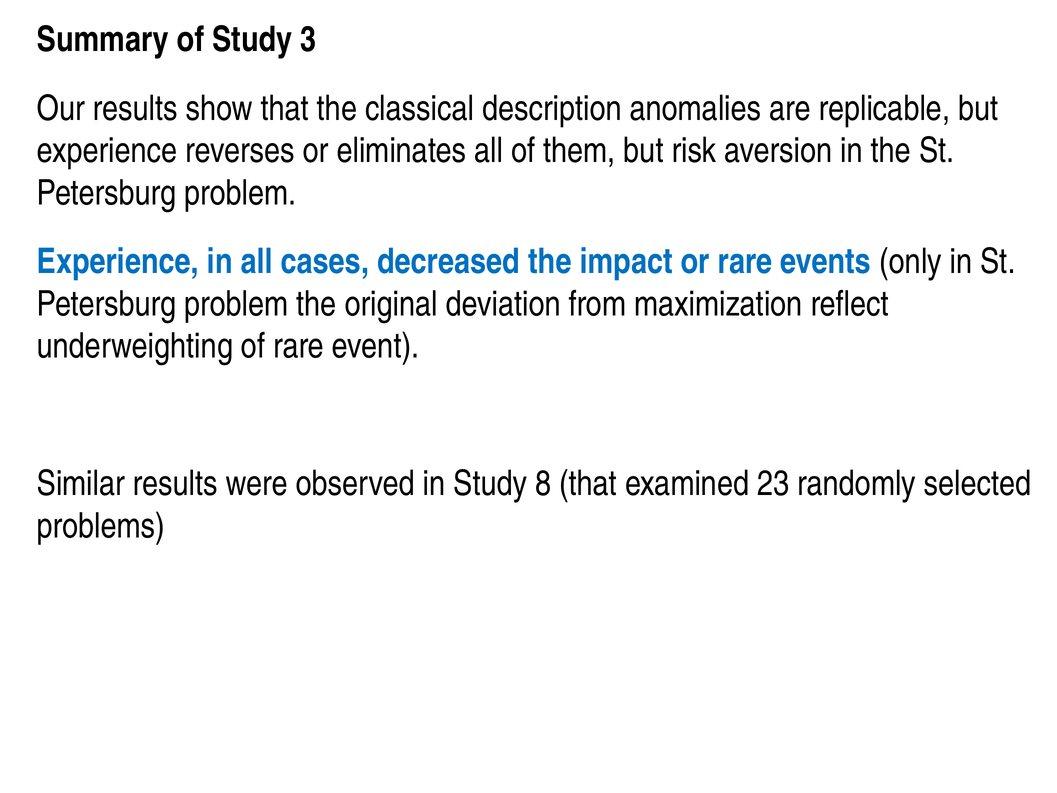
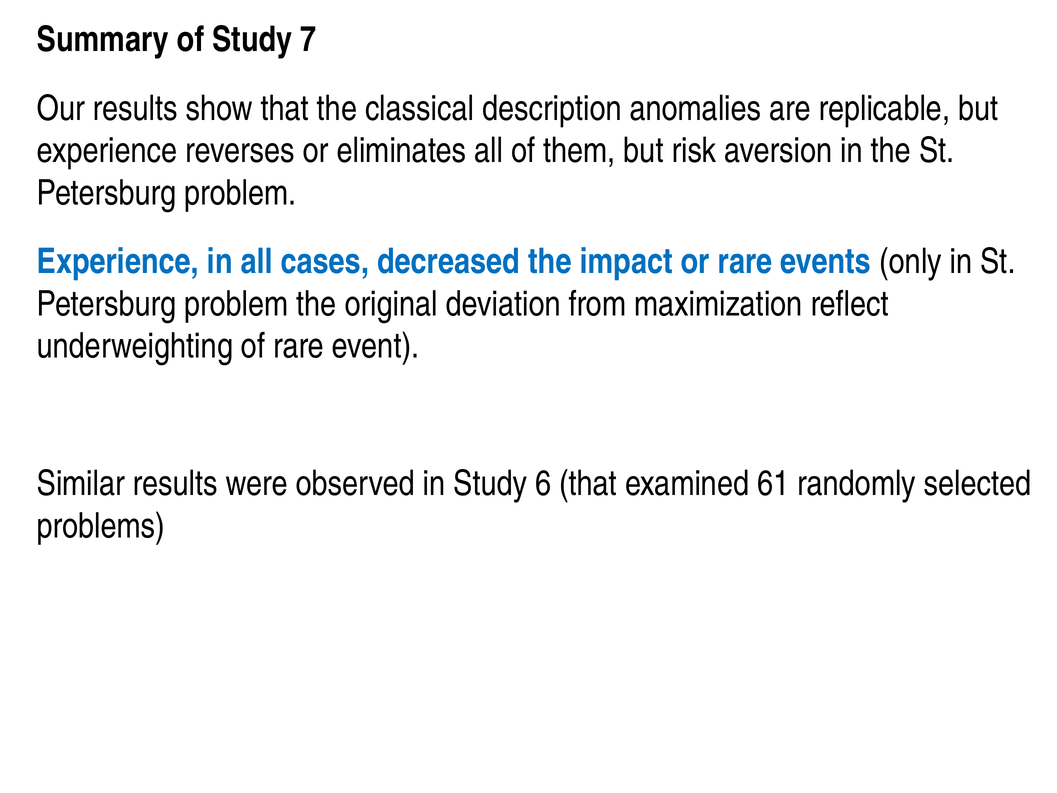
3: 3 -> 7 (308, 40)
8: 8 -> 6 (543, 484)
23: 23 -> 61 (773, 484)
